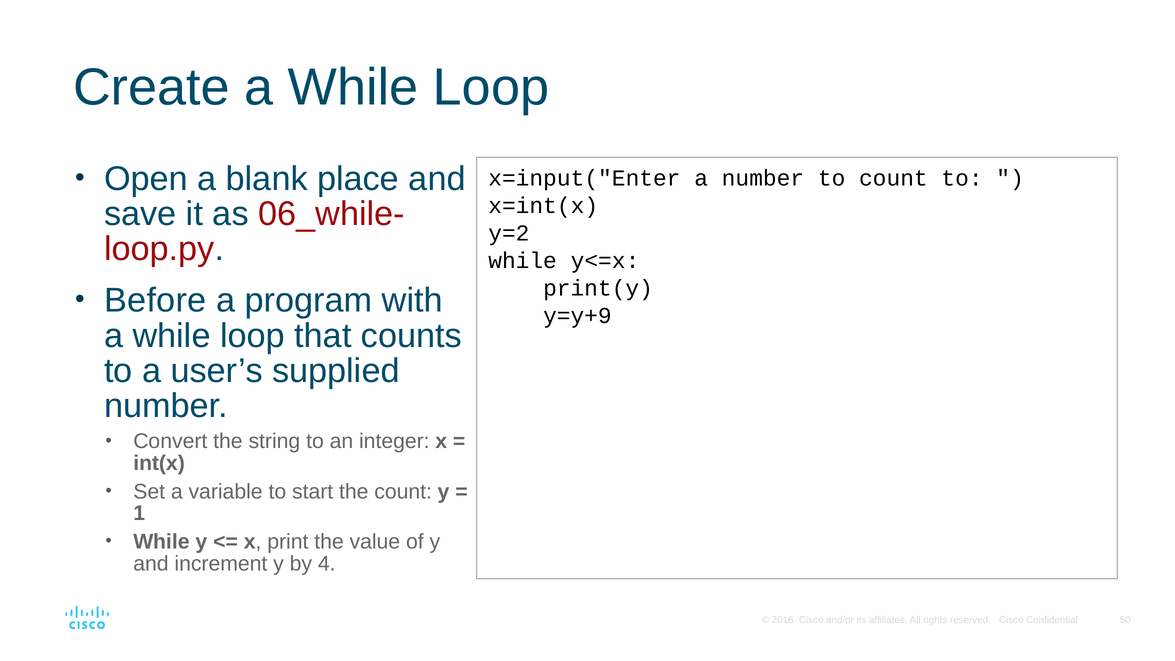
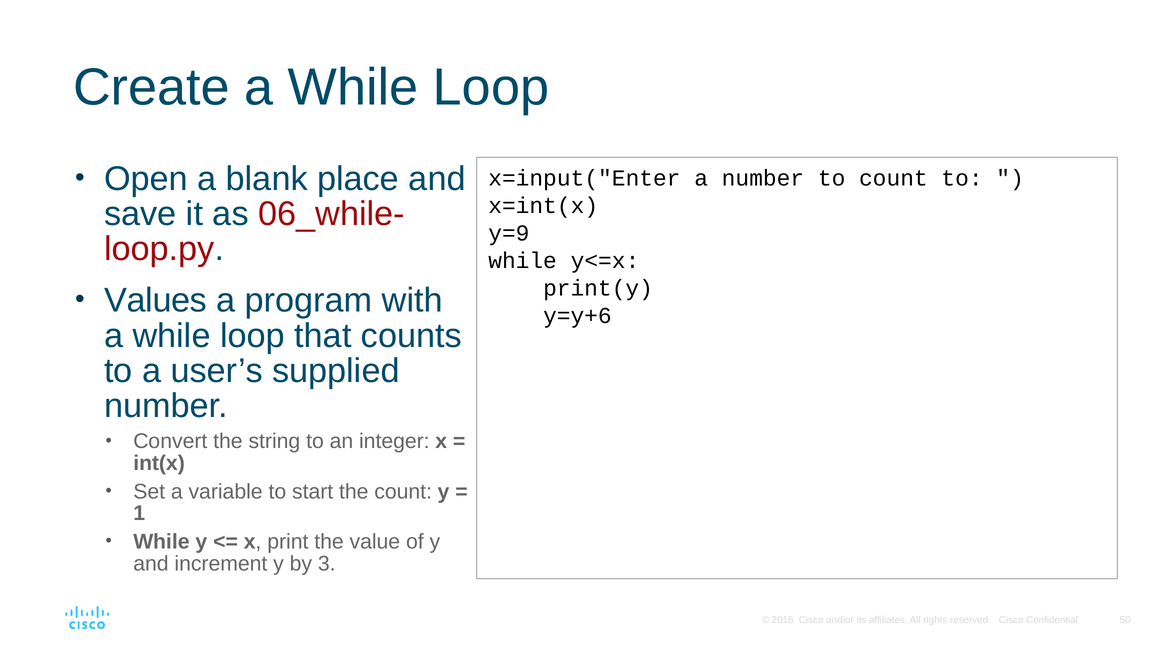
y=2: y=2 -> y=9 (509, 233)
Before: Before -> Values (156, 301)
y=y+9: y=y+9 -> y=y+6 (577, 316)
4: 4 -> 3 (327, 564)
